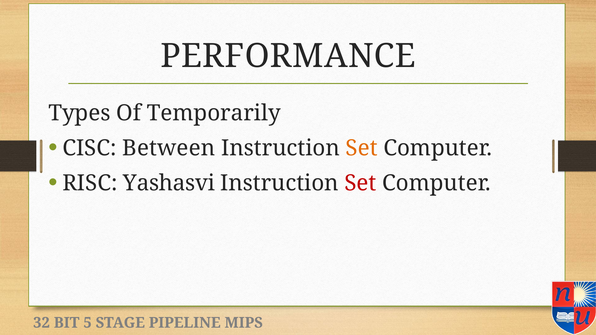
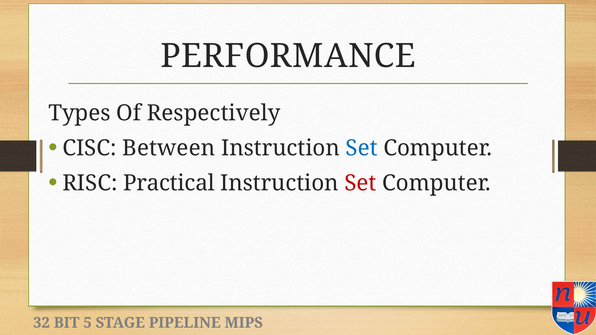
Temporarily: Temporarily -> Respectively (214, 113)
Set colour: orange -> blue (362, 148)
Yashasvi: Yashasvi -> Practical (169, 183)
